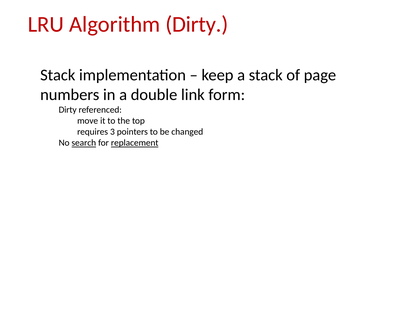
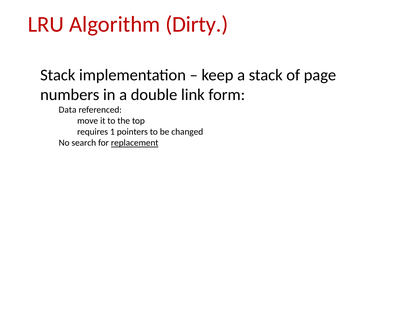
Dirty: Dirty -> Data (68, 110)
3: 3 -> 1 (112, 132)
search underline: present -> none (84, 143)
